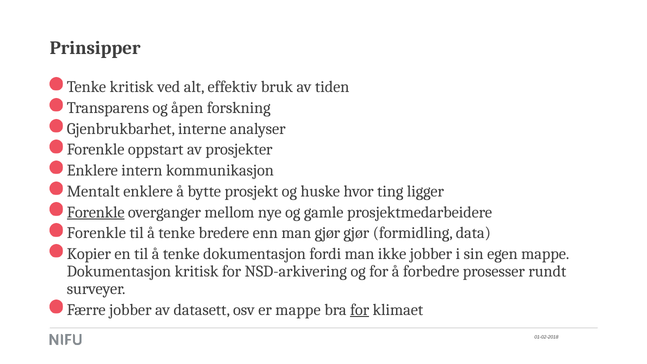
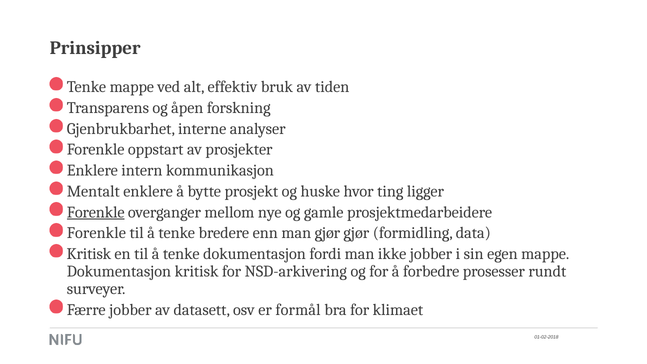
Tenke kritisk: kritisk -> mappe (132, 87)
Kopier: Kopier -> Kritisk (89, 254)
er mappe: mappe -> formål (298, 310)
for underline: present -> none (360, 310)
